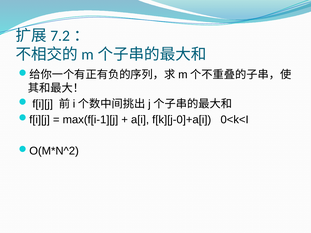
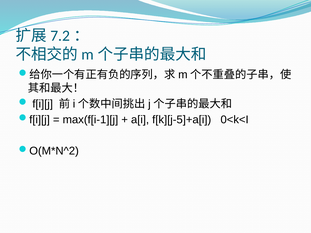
f[k][j-0]+a[i: f[k][j-0]+a[i -> f[k][j-5]+a[i (182, 120)
